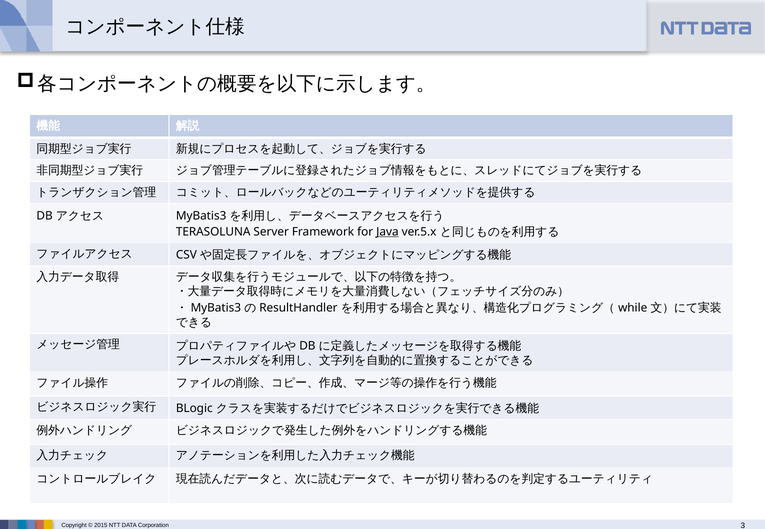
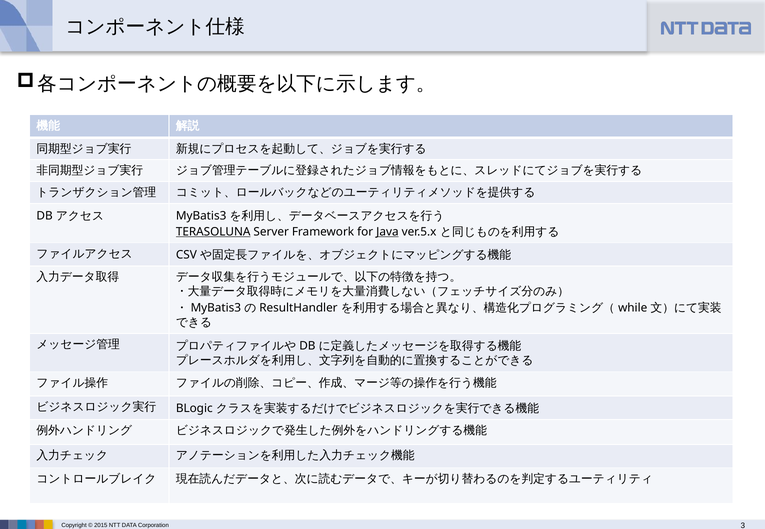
TERASOLUNA underline: none -> present (213, 232)
